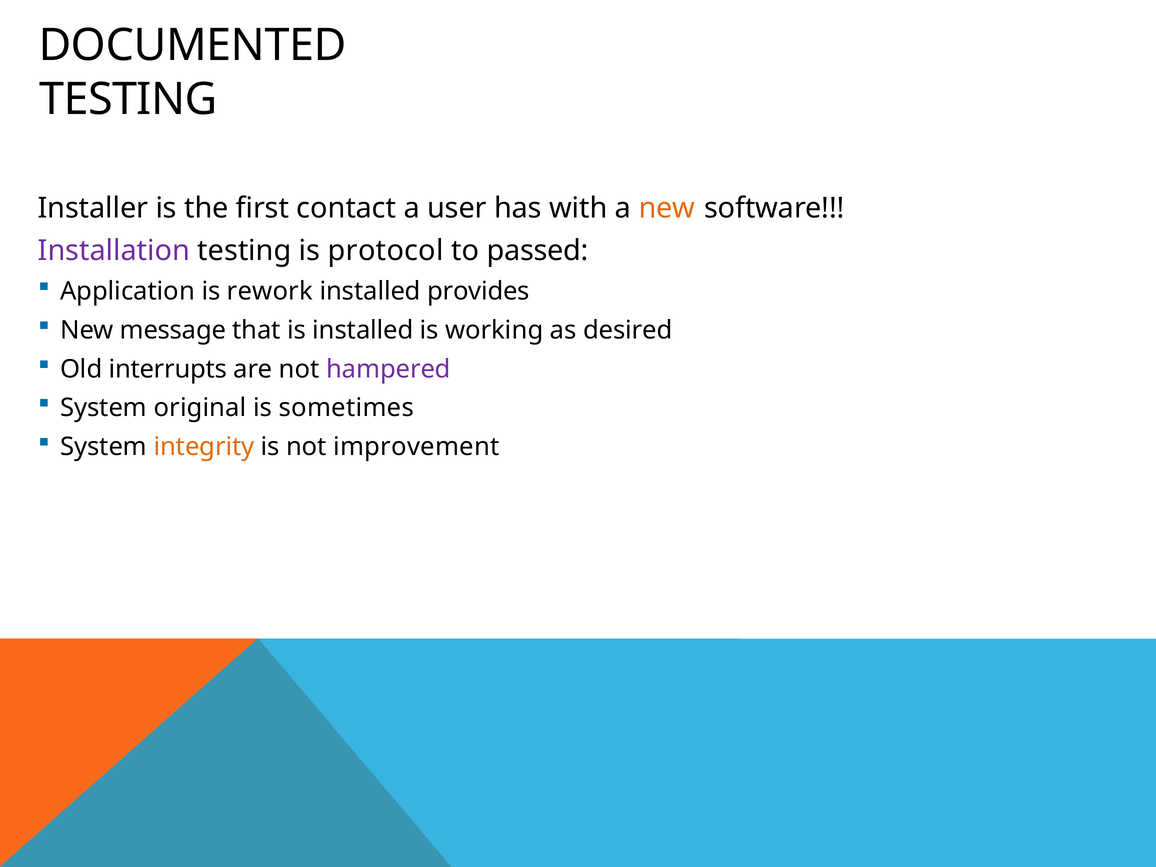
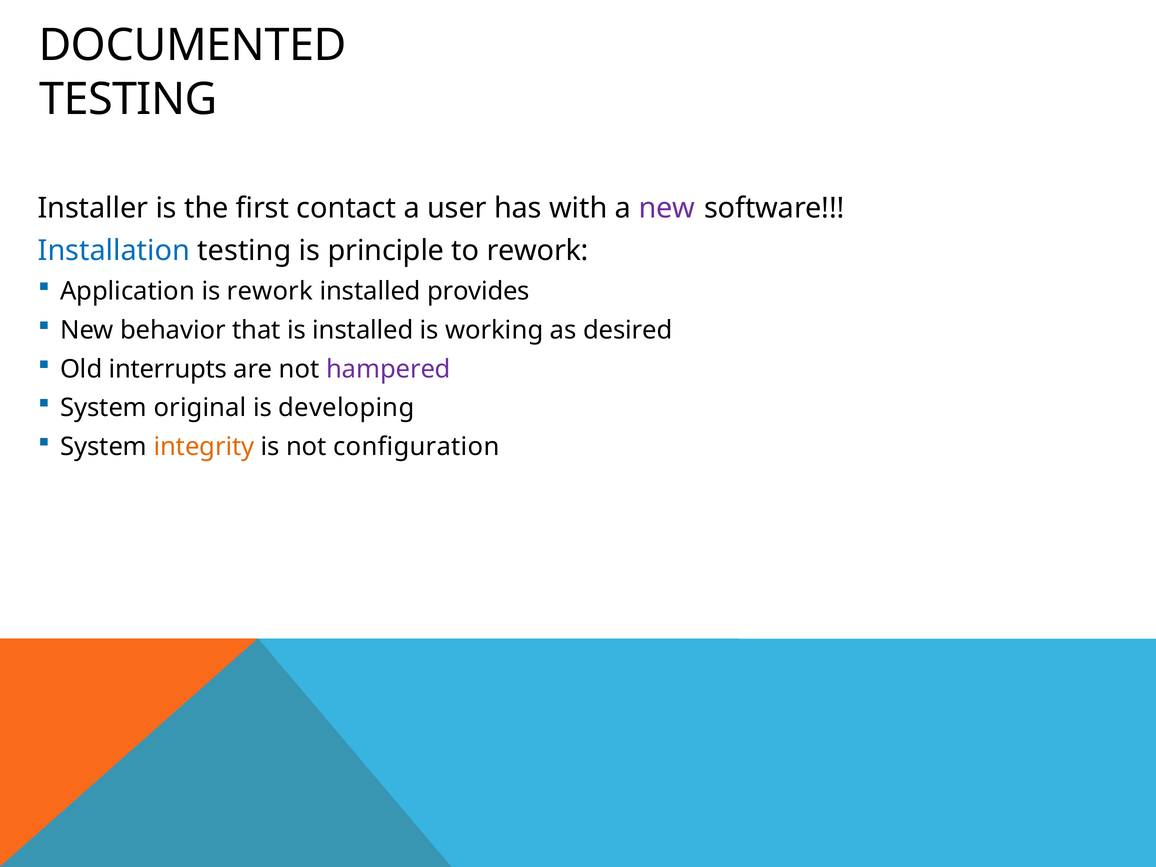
new colour: orange -> purple (667, 208)
Installation colour: purple -> blue (114, 251)
protocol: protocol -> principle (386, 251)
to passed: passed -> rework (538, 251)
message: message -> behavior (173, 330)
sometimes: sometimes -> developing (346, 408)
improvement: improvement -> configuration (416, 447)
